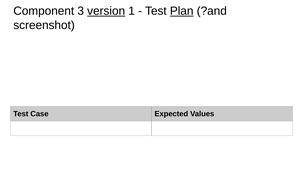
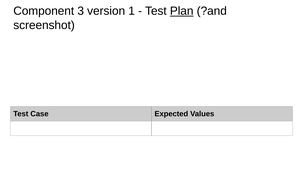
version underline: present -> none (106, 11)
